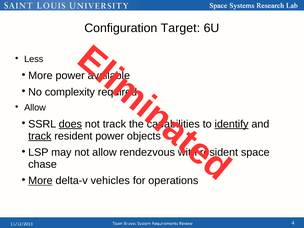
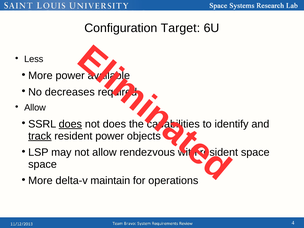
complexity: complexity -> decreases (70, 92)
not track: track -> does (114, 124)
identify underline: present -> none (232, 124)
chase: chase -> space (42, 164)
More underline: present -> none (40, 181)
vehicles: vehicles -> maintain (110, 181)
